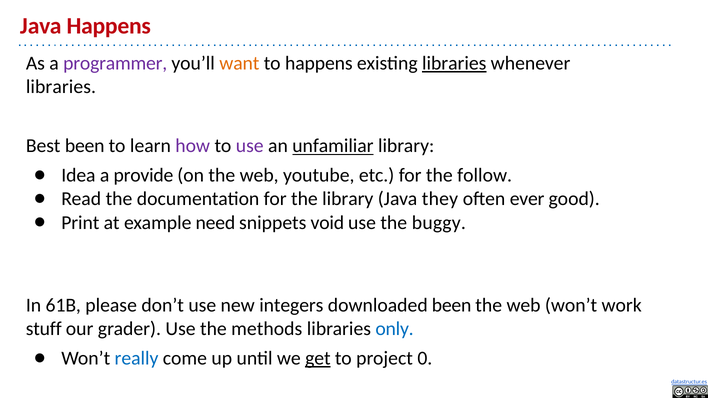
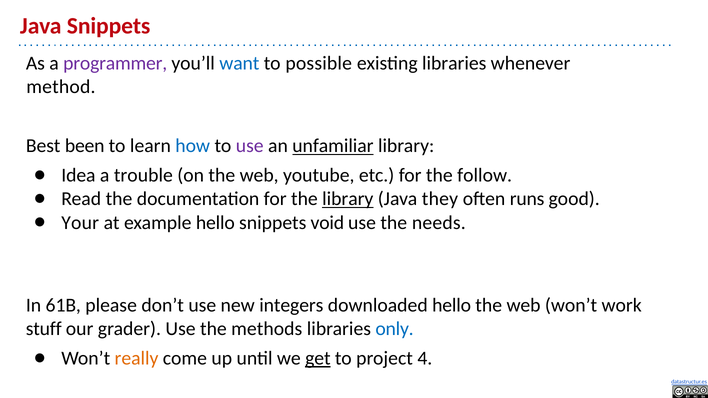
Java Happens: Happens -> Snippets (109, 26)
want colour: orange -> blue (239, 63)
to happens: happens -> possible (319, 63)
libraries underline: present -> none (454, 63)
libraries: libraries -> method (61, 87)
how colour: purple -> blue (193, 146)
provide: provide -> trouble (143, 176)
library underline: none -> present (348, 199)
ever: ever -> runs (527, 199)
Print: Print -> Your (80, 223)
example need: need -> hello (215, 223)
buggy: buggy -> needs (439, 223)
downloaded been: been -> hello (452, 305)
really colour: blue -> orange (137, 359)
0: 0 -> 4 (425, 359)
